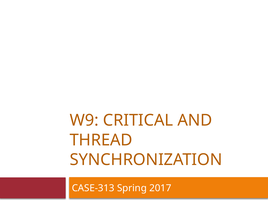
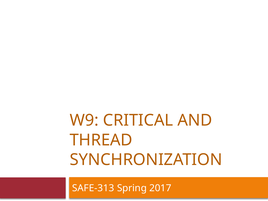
CASE-313: CASE-313 -> SAFE-313 (93, 188)
